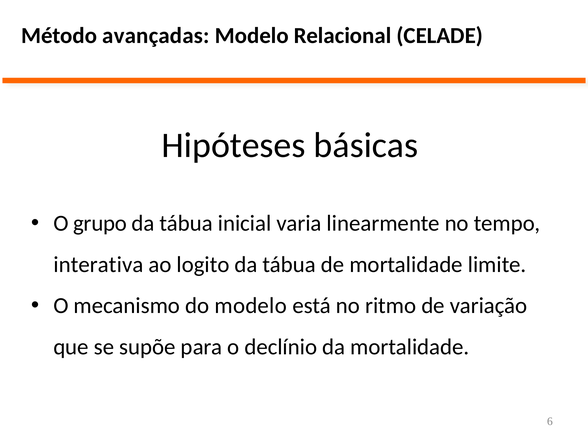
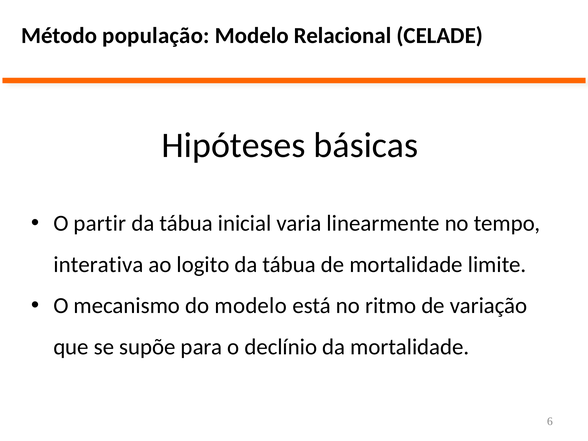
avançadas: avançadas -> população (156, 36)
grupo: grupo -> partir (100, 223)
